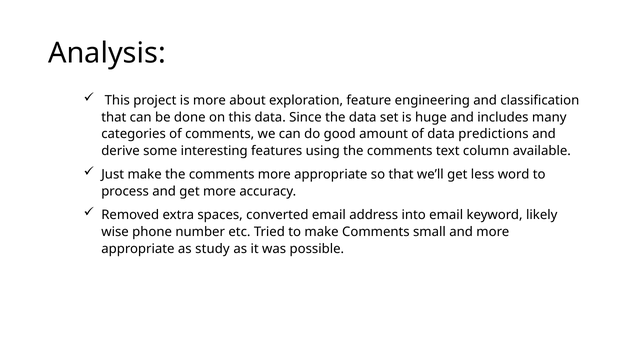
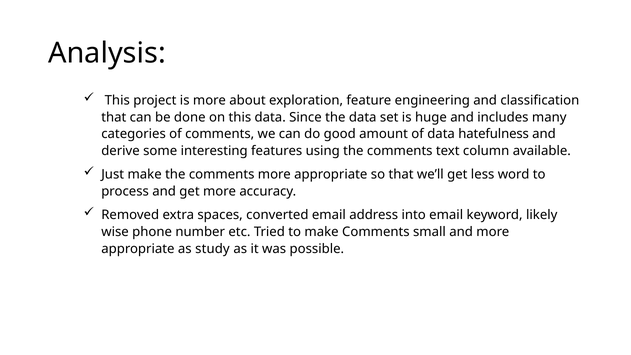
predictions: predictions -> hatefulness (494, 134)
